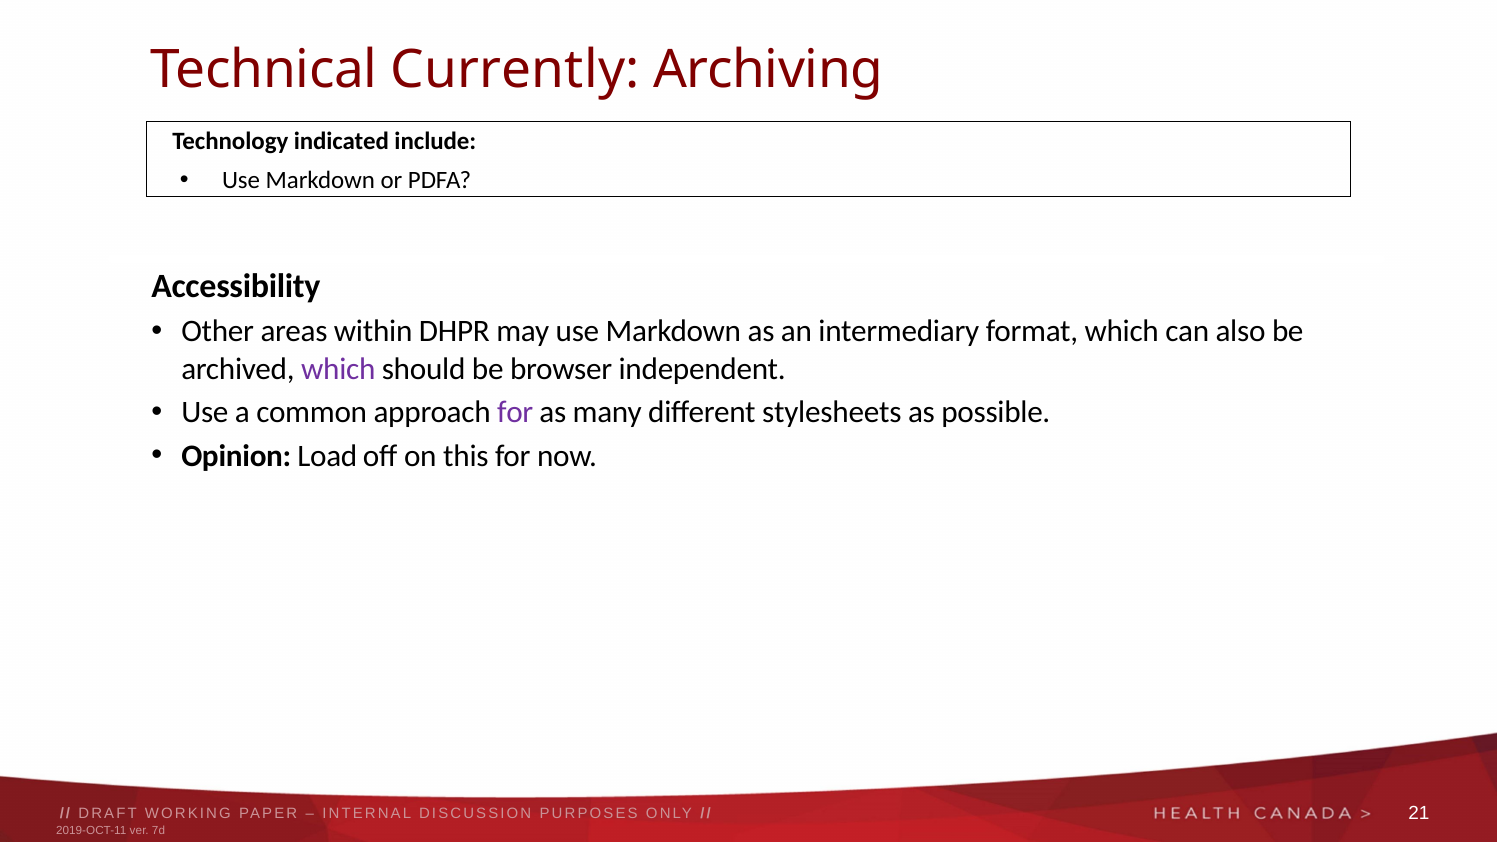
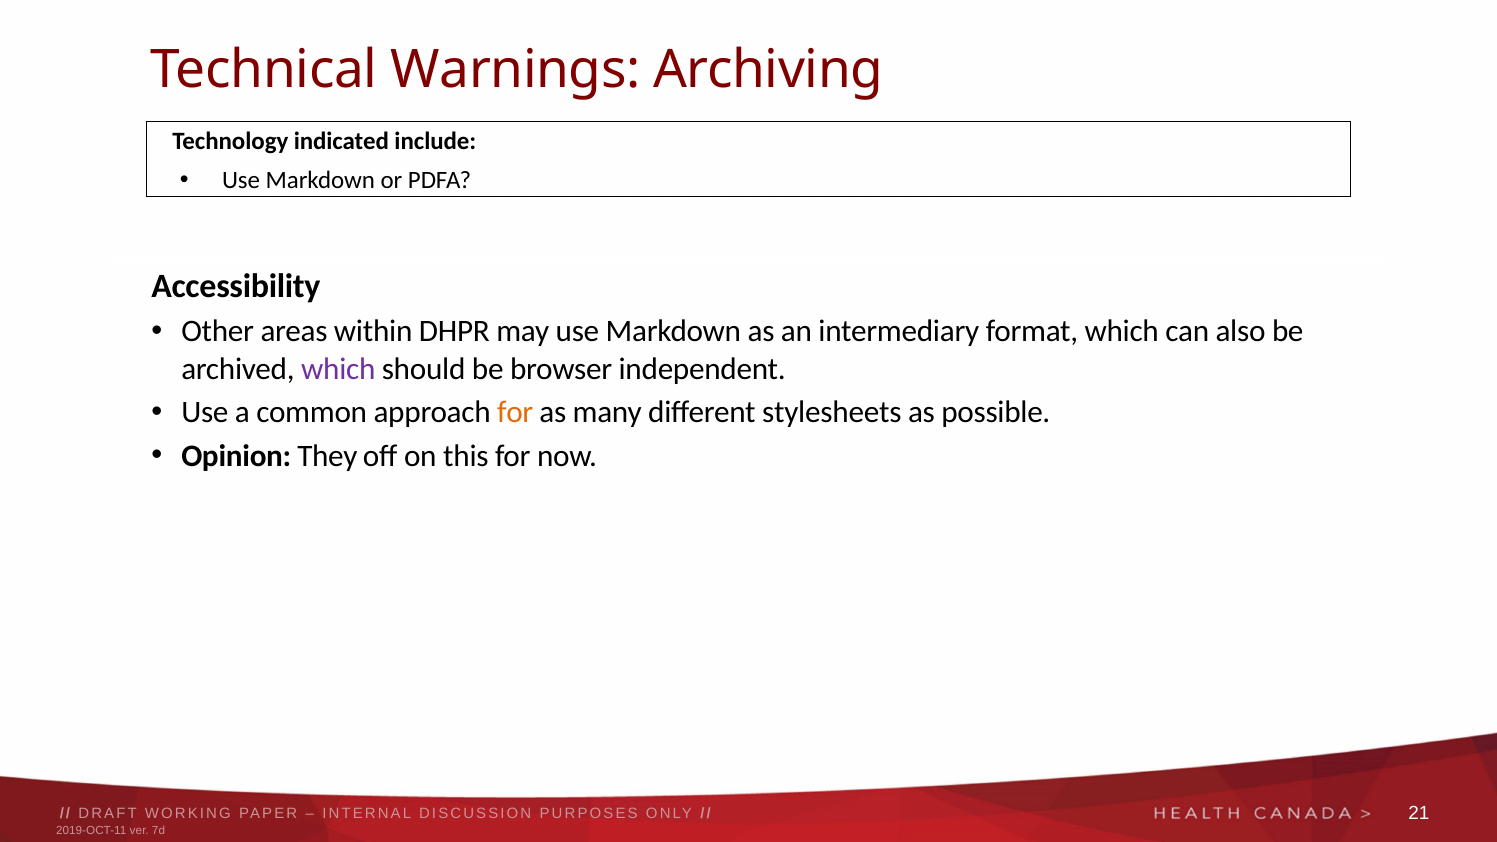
Currently: Currently -> Warnings (516, 70)
for colour: purple -> orange (515, 413)
Load: Load -> They (327, 456)
